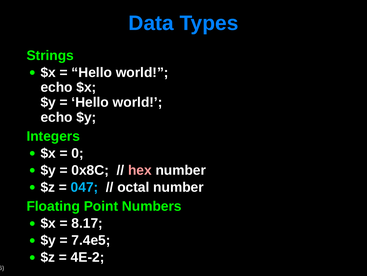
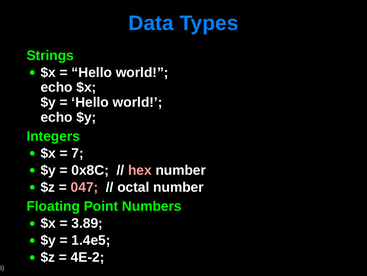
0: 0 -> 7 (78, 153)
047 colour: light blue -> pink (84, 187)
8.17: 8.17 -> 3.89 (87, 223)
7.4e5: 7.4e5 -> 1.4e5 (91, 240)
